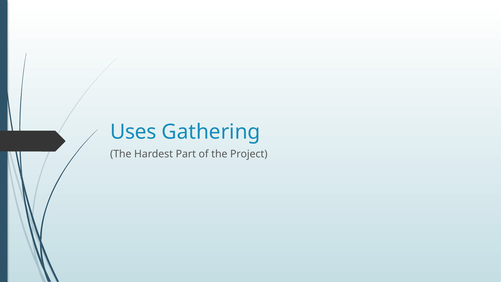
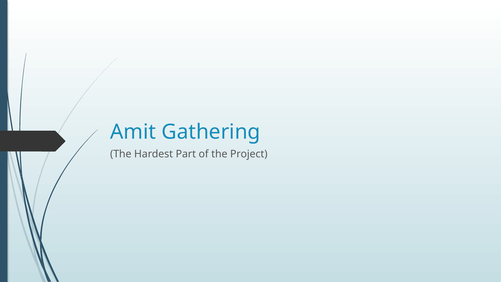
Uses: Uses -> Amit (133, 132)
